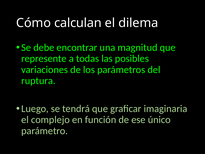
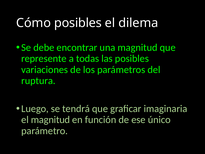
Cómo calculan: calculan -> posibles (78, 23)
el complejo: complejo -> magnitud (50, 120)
